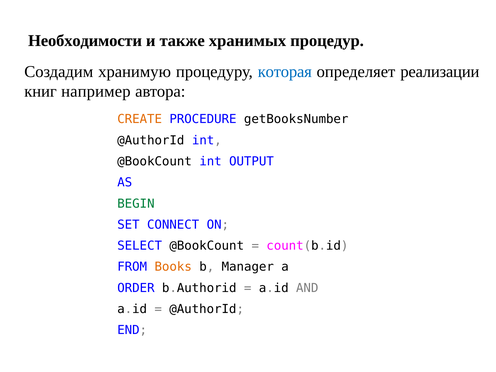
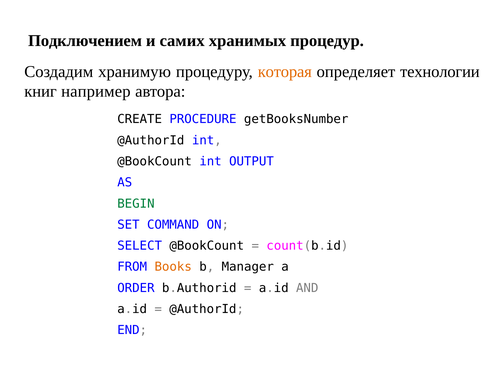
Необходимости: Необходимости -> Подключением (85, 41)
также: также -> самих (182, 41)
которая colour: blue -> orange (285, 72)
реализации: реализации -> технологии (440, 72)
CREATE colour: orange -> black (140, 119)
CONNECT: CONNECT -> COMMAND (173, 225)
